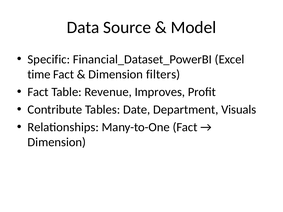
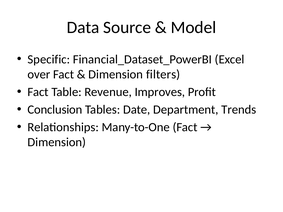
time: time -> over (39, 74)
Contribute: Contribute -> Conclusion (55, 110)
Visuals: Visuals -> Trends (239, 110)
